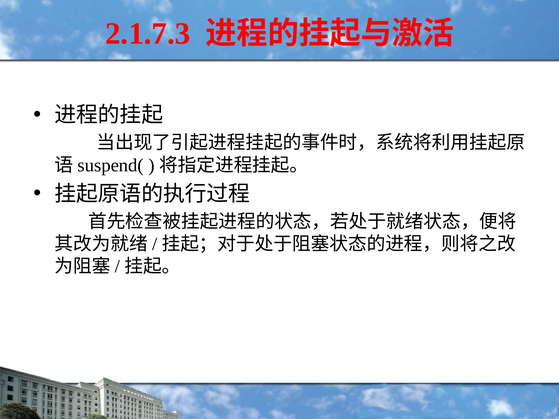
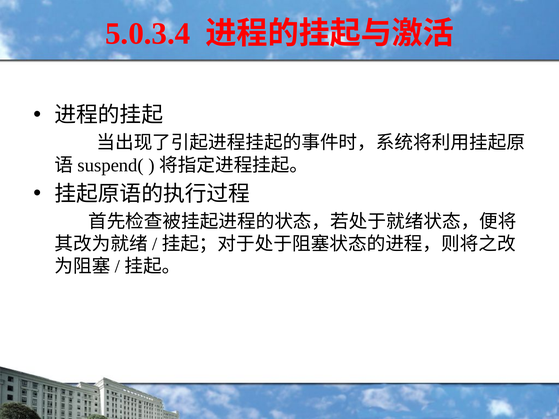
2.1.7.3: 2.1.7.3 -> 5.0.3.4 (148, 34)
